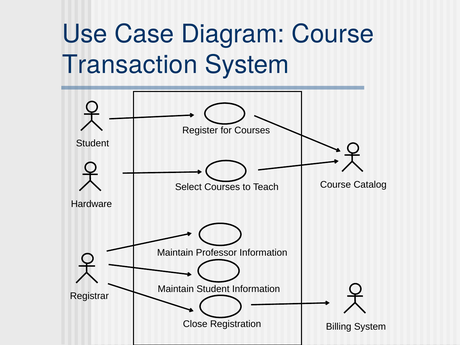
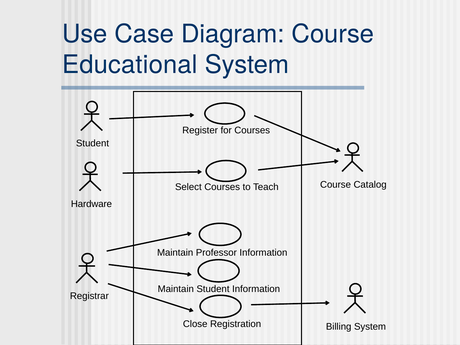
Transaction: Transaction -> Educational (130, 65)
